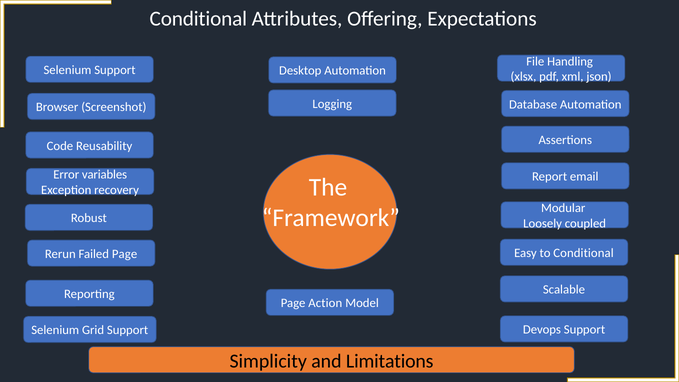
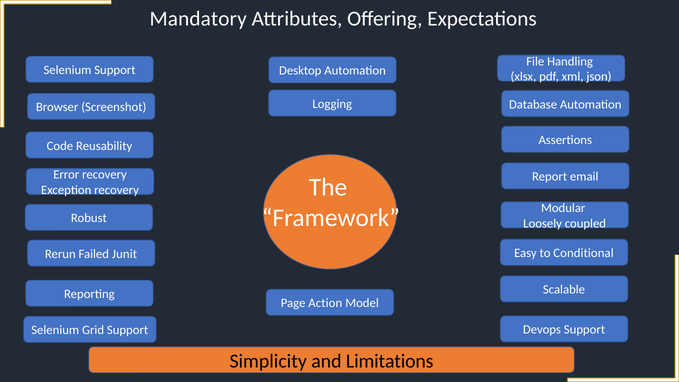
Conditional: Conditional -> Mandatory (198, 19)
Error variables: variables -> recovery (104, 175)
Failed Page: Page -> Junit (125, 254)
